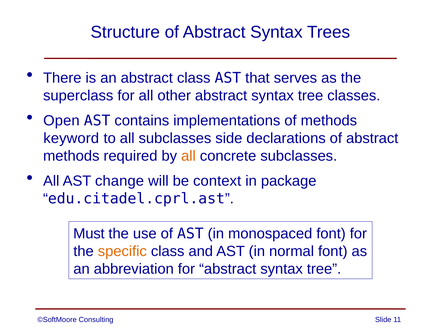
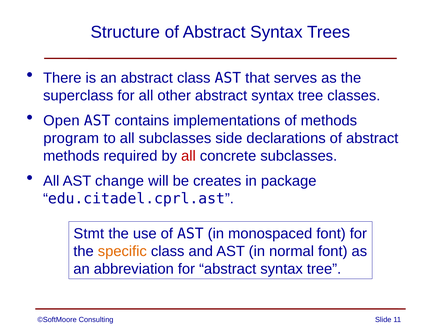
keyword: keyword -> program (71, 138)
all colour: orange -> red (188, 156)
context: context -> creates (217, 181)
Must: Must -> Stmt (89, 233)
